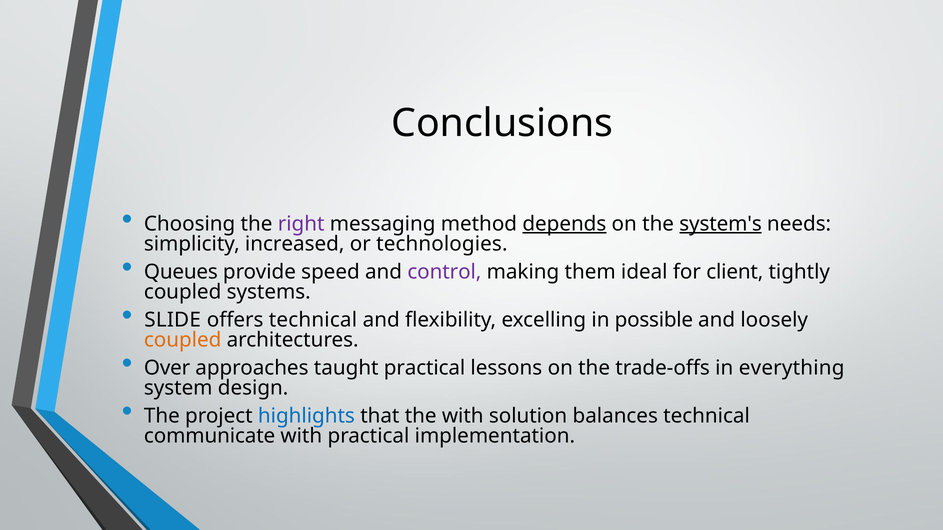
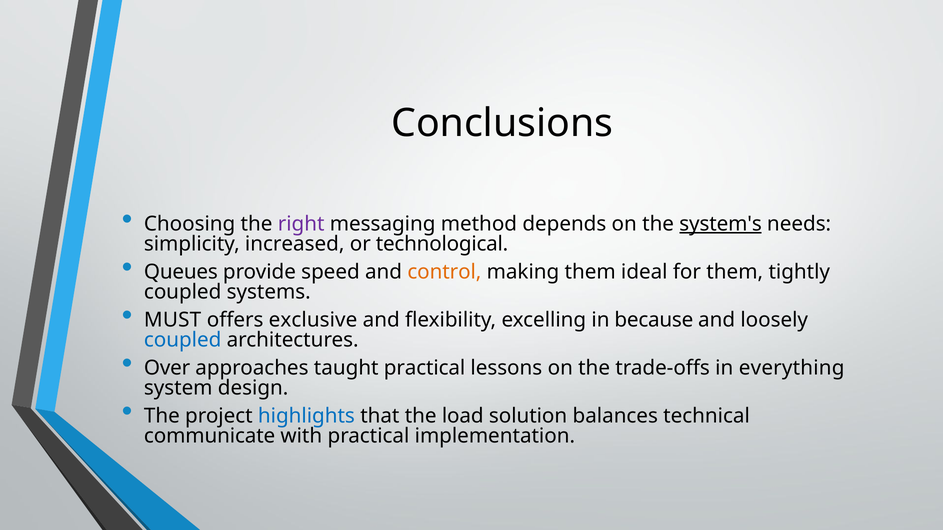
depends underline: present -> none (564, 224)
technologies: technologies -> technological (442, 244)
control colour: purple -> orange (444, 272)
for client: client -> them (735, 272)
SLIDE: SLIDE -> MUST (173, 320)
offers technical: technical -> exclusive (313, 320)
possible: possible -> because (654, 320)
coupled colour: orange -> blue (183, 340)
the with: with -> load (463, 416)
